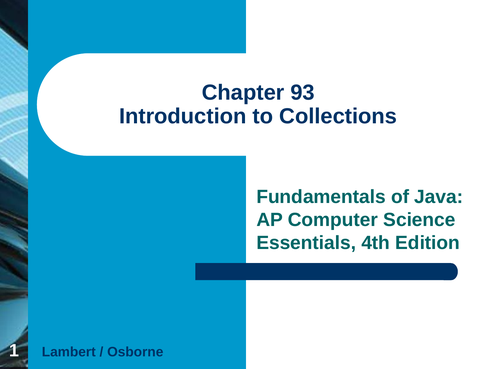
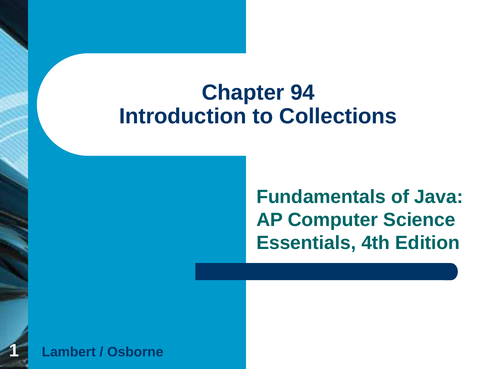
93: 93 -> 94 (303, 93)
